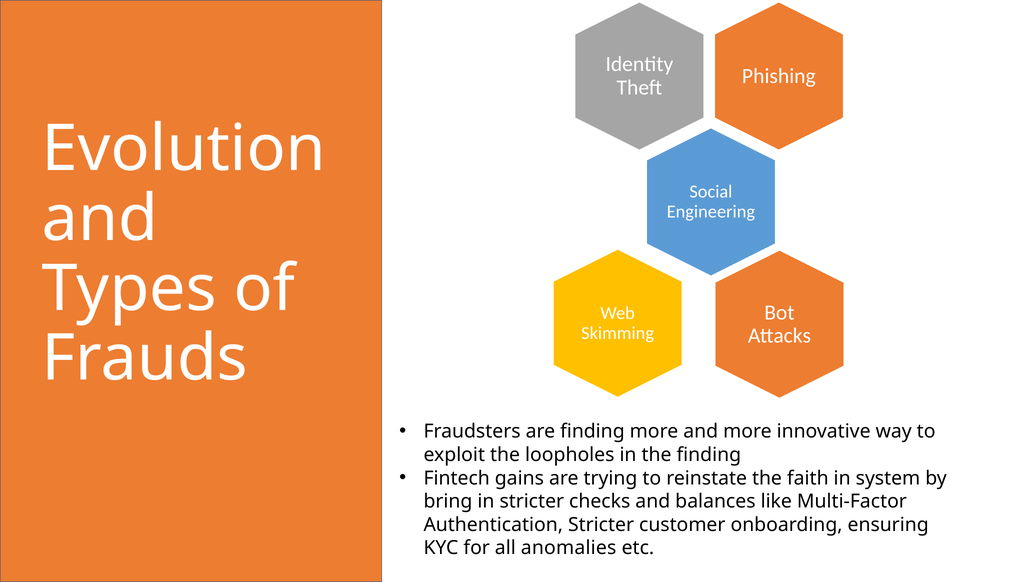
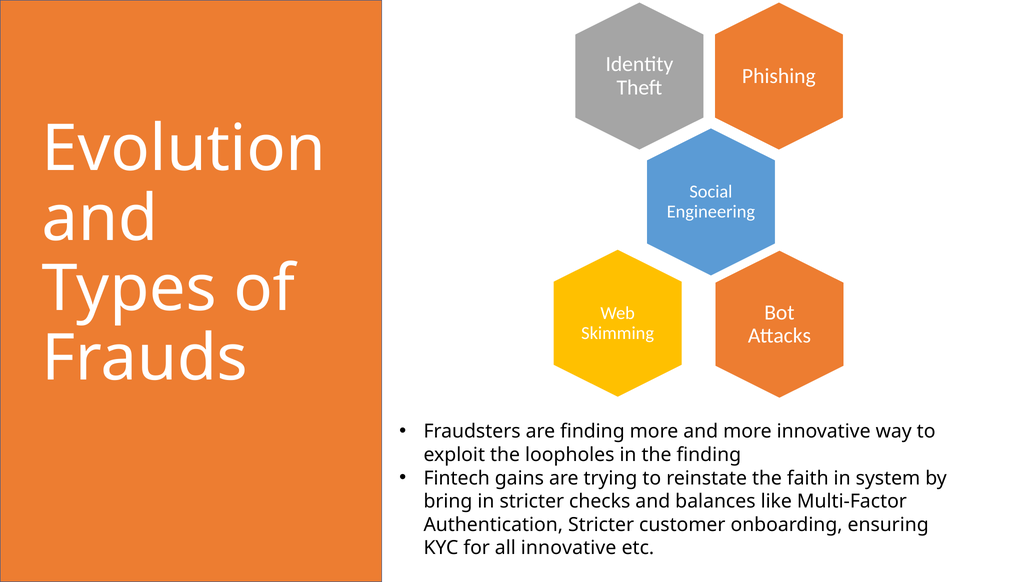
all anomalies: anomalies -> innovative (569, 549)
